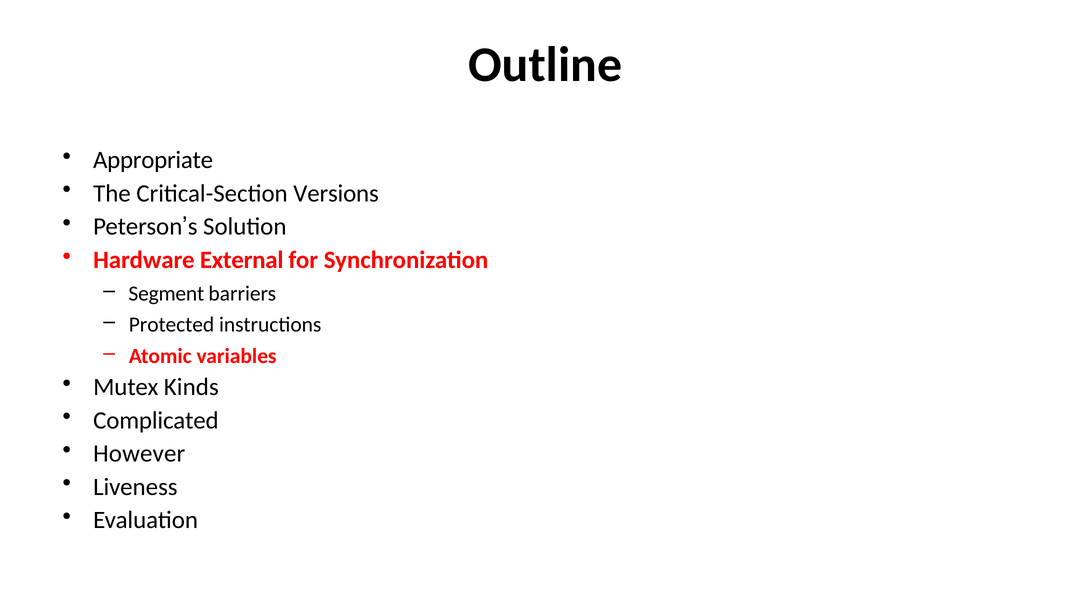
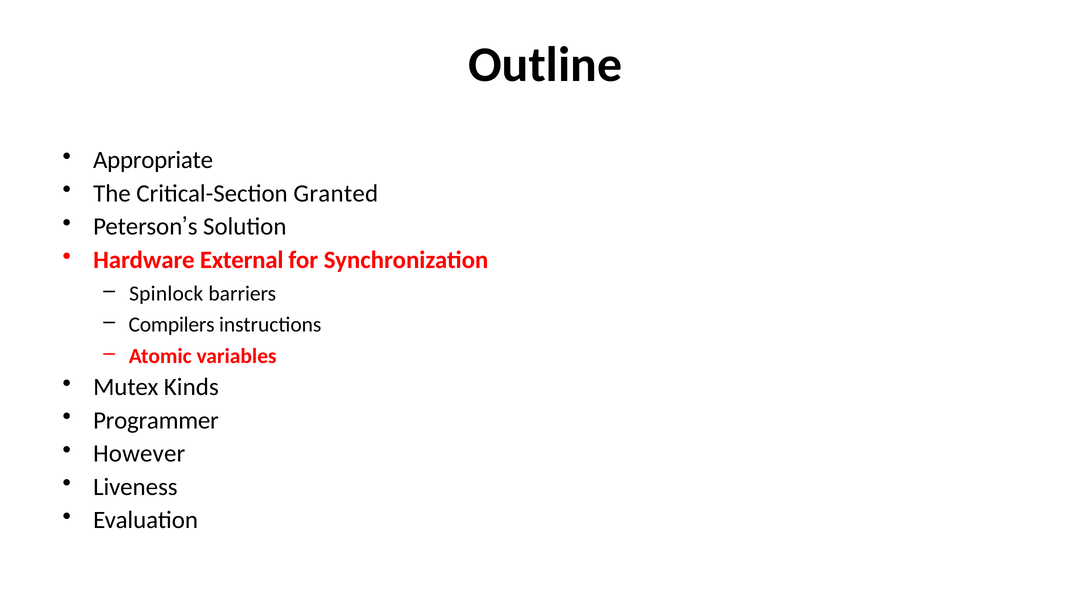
Versions: Versions -> Granted (336, 193)
Segment: Segment -> Spinlock (166, 293)
Protected: Protected -> Compilers (172, 325)
Complicated: Complicated -> Programmer (156, 420)
